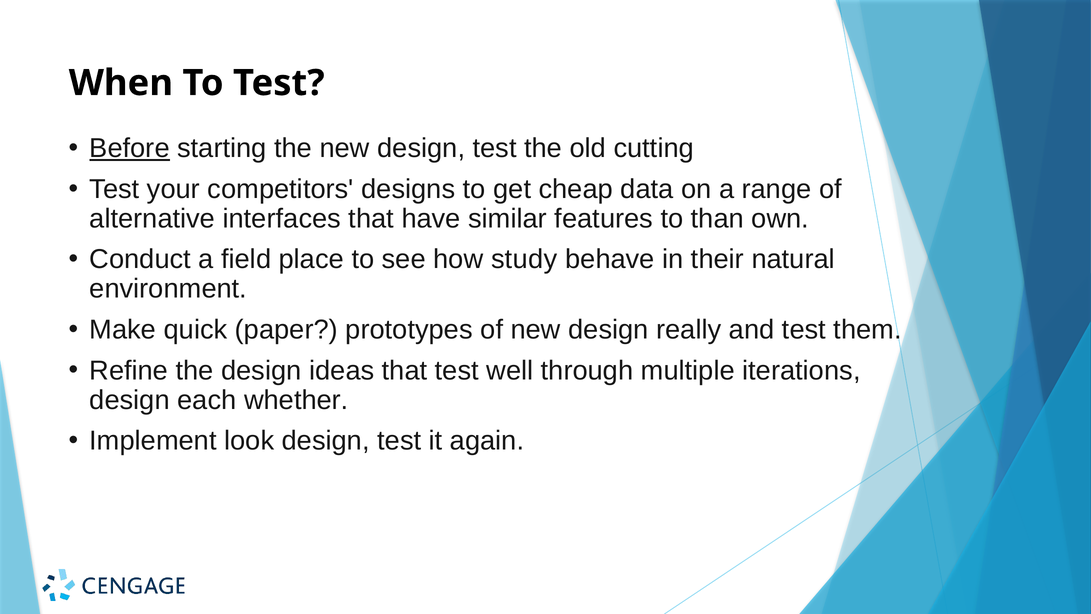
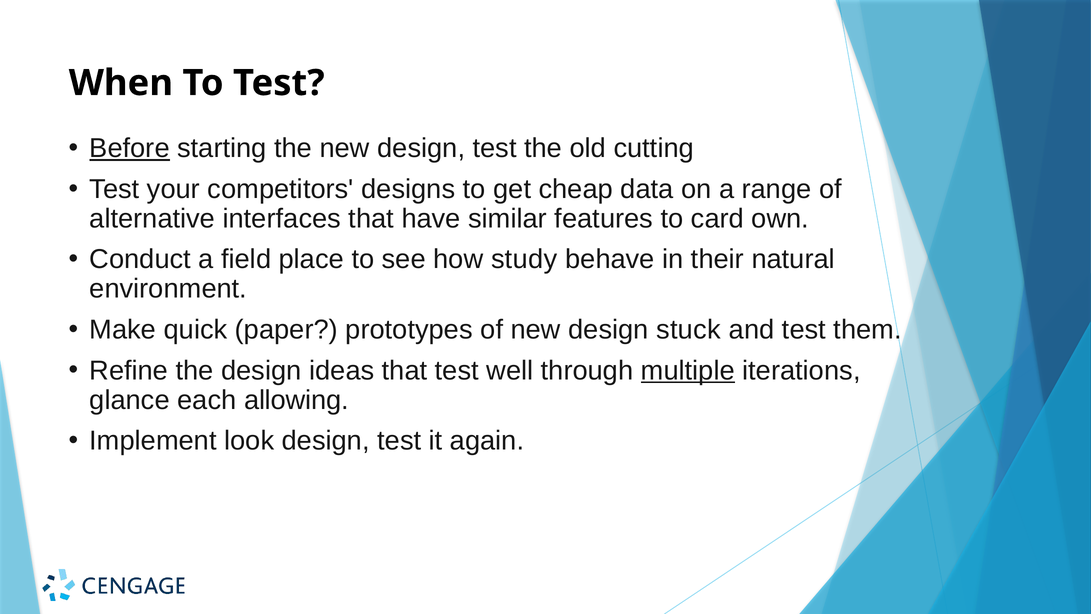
than: than -> card (717, 218)
really: really -> stuck (689, 330)
multiple underline: none -> present (688, 370)
design: design -> glance (130, 400)
whether: whether -> allowing (296, 400)
